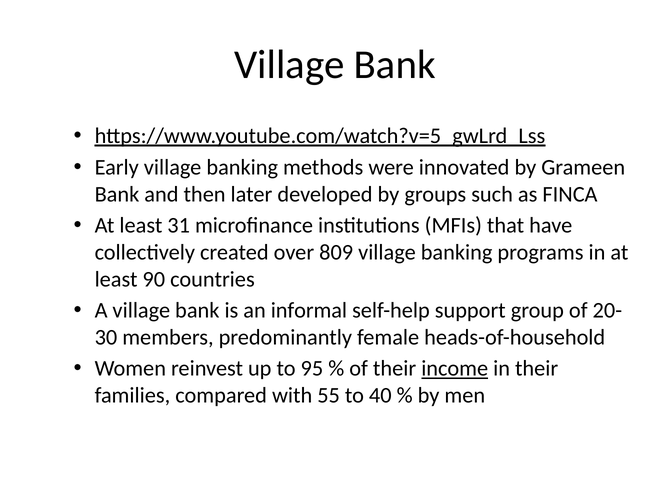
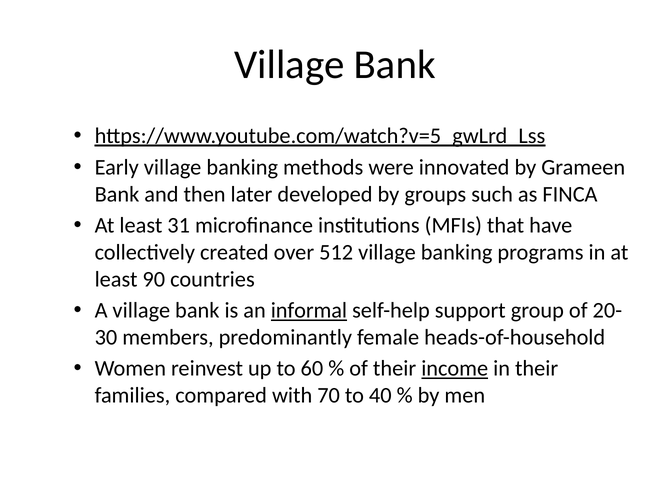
809: 809 -> 512 (336, 252)
informal underline: none -> present (309, 310)
95: 95 -> 60 (312, 368)
55: 55 -> 70 (329, 395)
